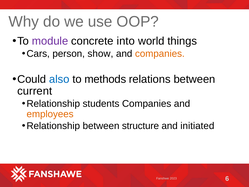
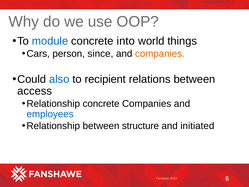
module colour: purple -> blue (50, 41)
show: show -> since (100, 54)
methods: methods -> recipient (105, 79)
current: current -> access (35, 91)
Relationship students: students -> concrete (101, 104)
employees colour: orange -> blue (50, 114)
